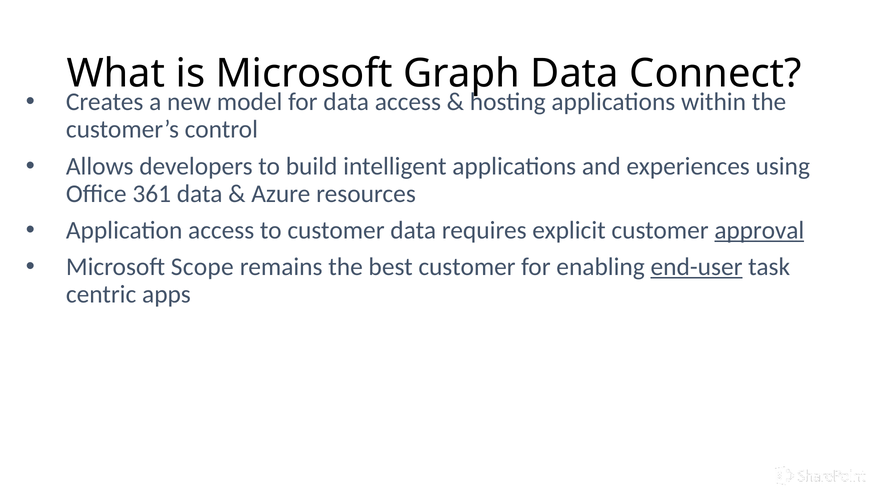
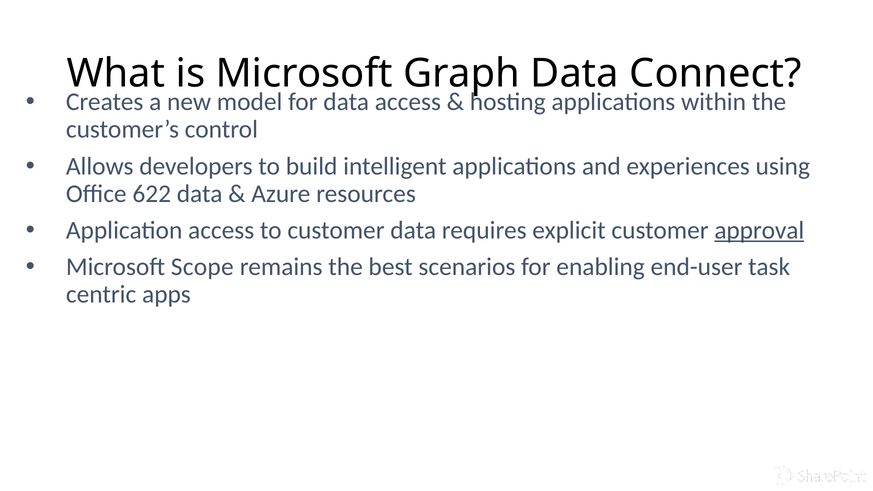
361: 361 -> 622 (152, 194)
best customer: customer -> scenarios (467, 267)
end-user underline: present -> none (697, 267)
